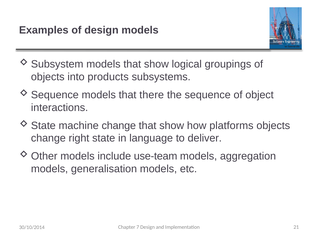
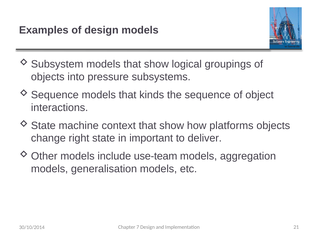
products: products -> pressure (108, 77)
there: there -> kinds (152, 95)
machine change: change -> context (119, 126)
language: language -> important (151, 139)
